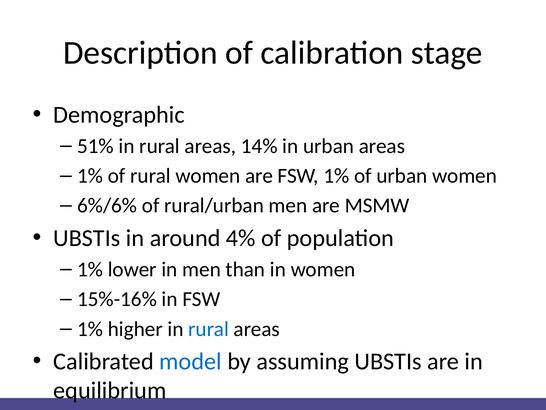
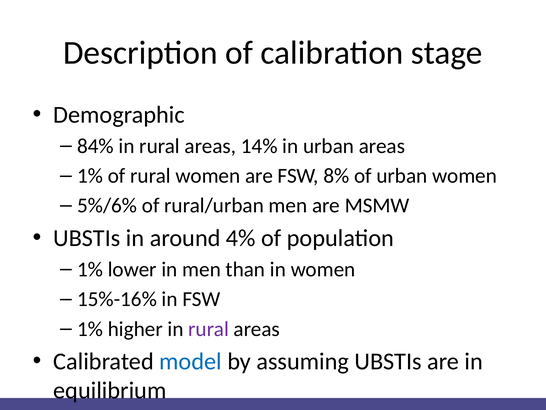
51%: 51% -> 84% (95, 146)
FSW 1%: 1% -> 8% (336, 176)
6%/6%: 6%/6% -> 5%/6% (107, 205)
rural colour: blue -> purple (209, 329)
